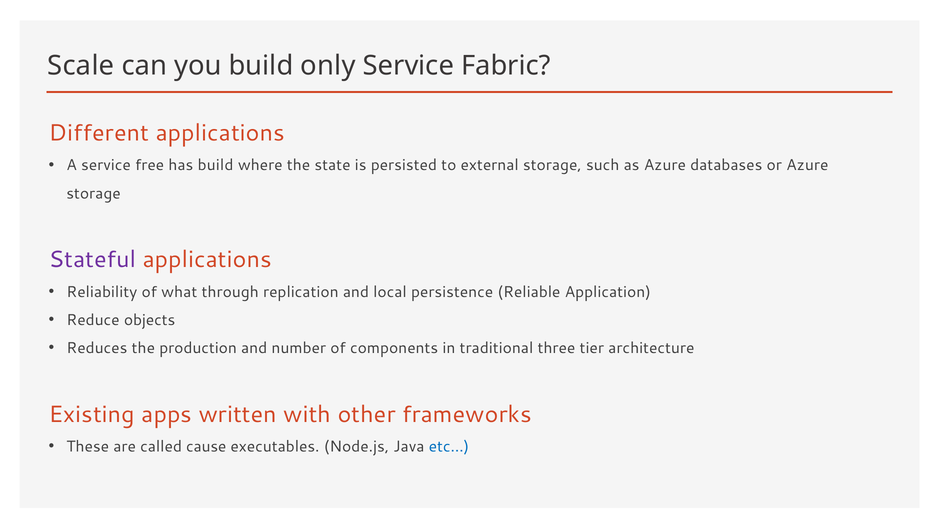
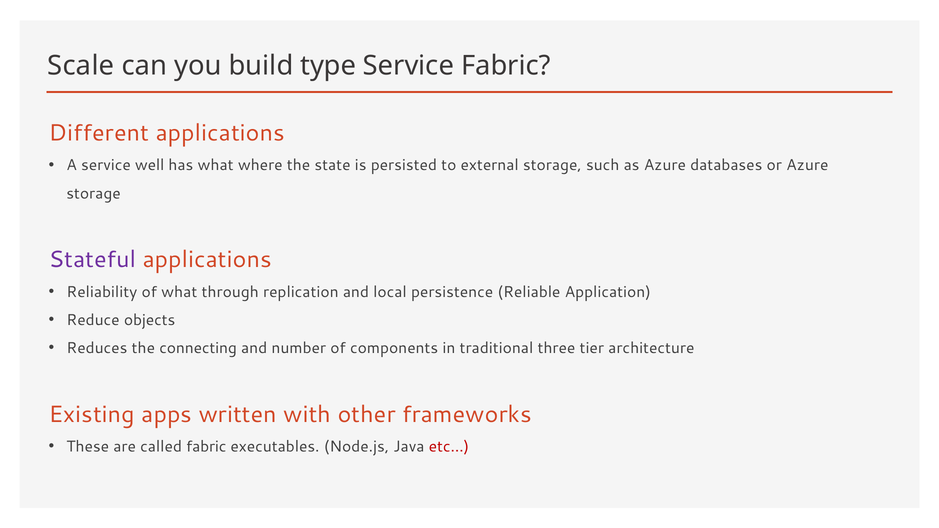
only: only -> type (328, 66)
free: free -> well (150, 165)
has build: build -> what (216, 165)
production: production -> connecting (198, 348)
called cause: cause -> fabric (206, 447)
etc colour: blue -> red (449, 447)
